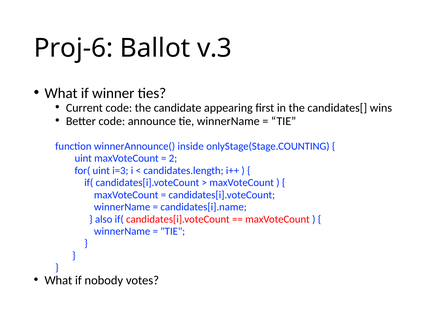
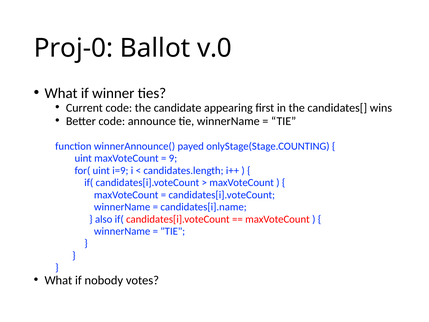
Proj-6: Proj-6 -> Proj-0 (73, 48)
v.3: v.3 -> v.0 (214, 48)
inside: inside -> payed (191, 146)
2: 2 -> 9 (173, 158)
i=3: i=3 -> i=9 (120, 170)
